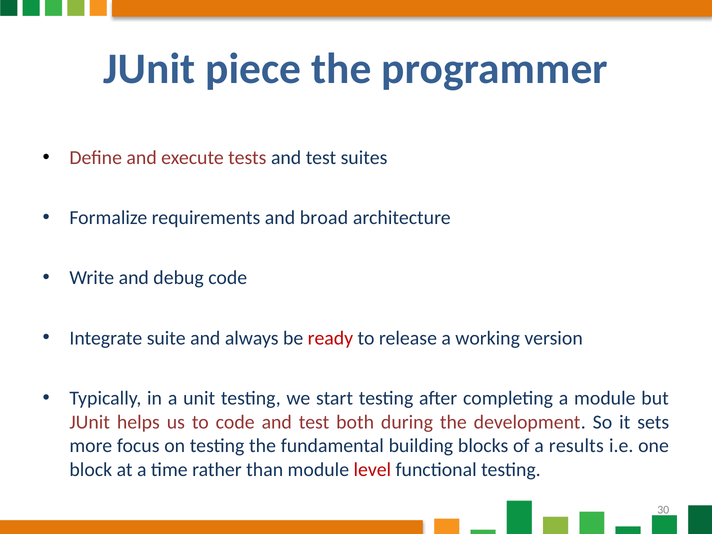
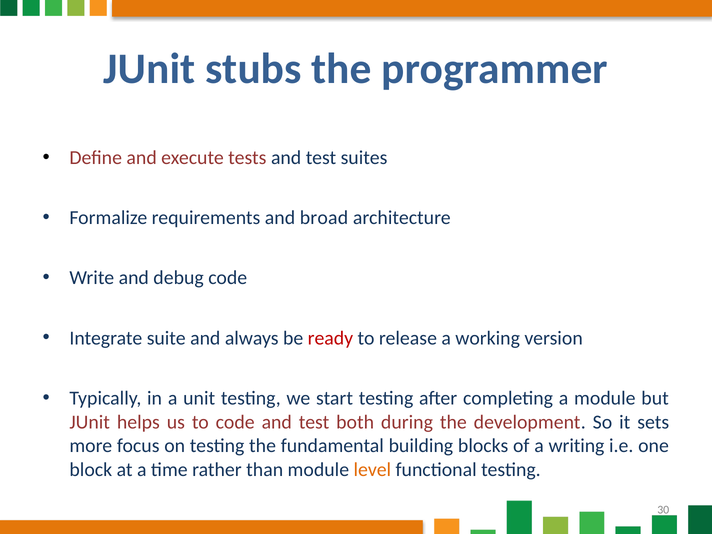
piece: piece -> stubs (253, 69)
results: results -> writing (576, 446)
level colour: red -> orange (372, 469)
